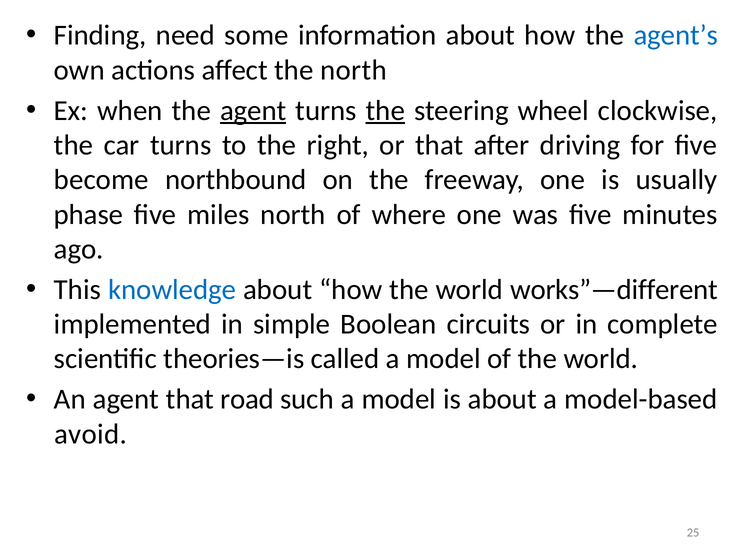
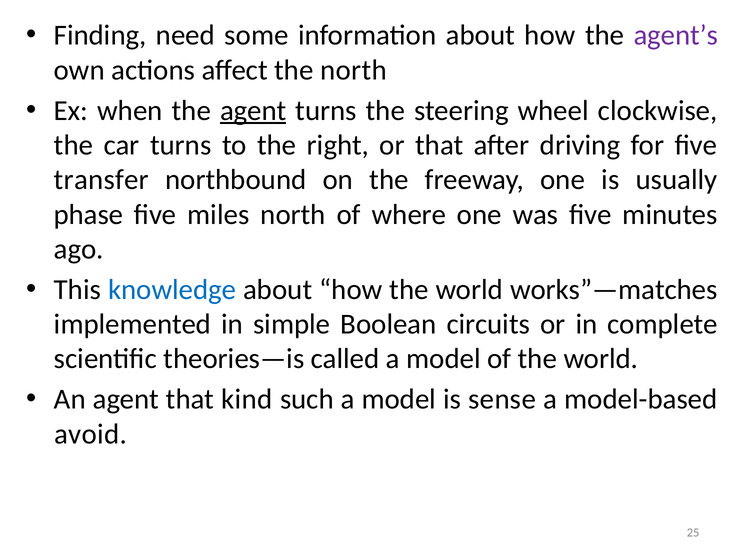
agent’s colour: blue -> purple (676, 35)
the underline: present -> none (385, 111)
become: become -> transfer (101, 180)
works”—different: works”—different -> works”—matches (614, 290)
road: road -> kind (247, 399)
is about: about -> sense (502, 399)
